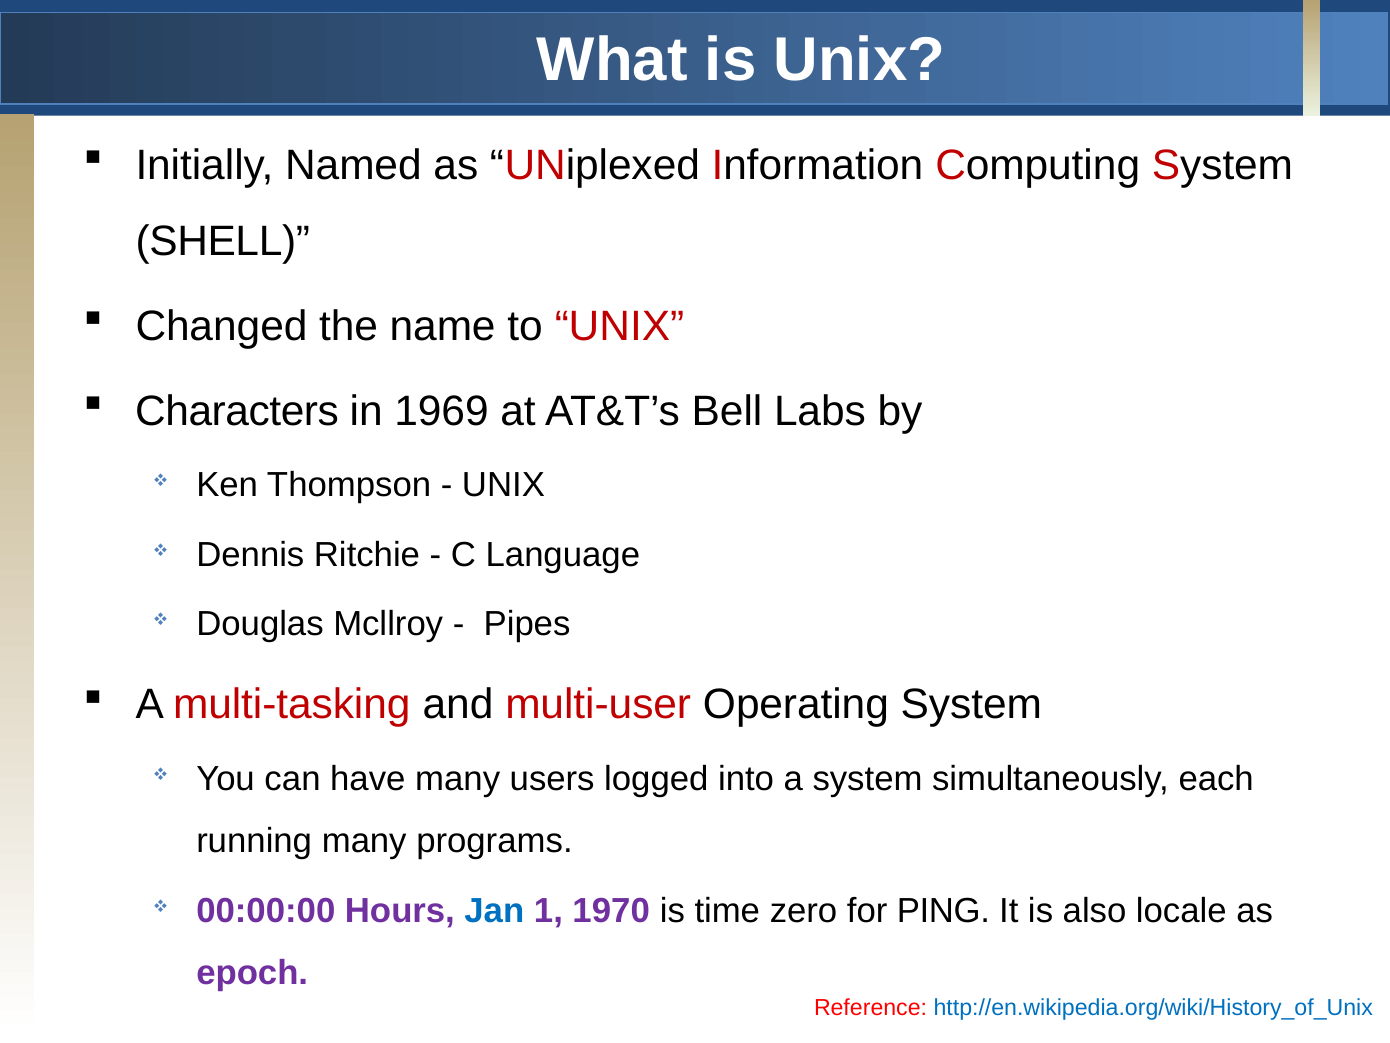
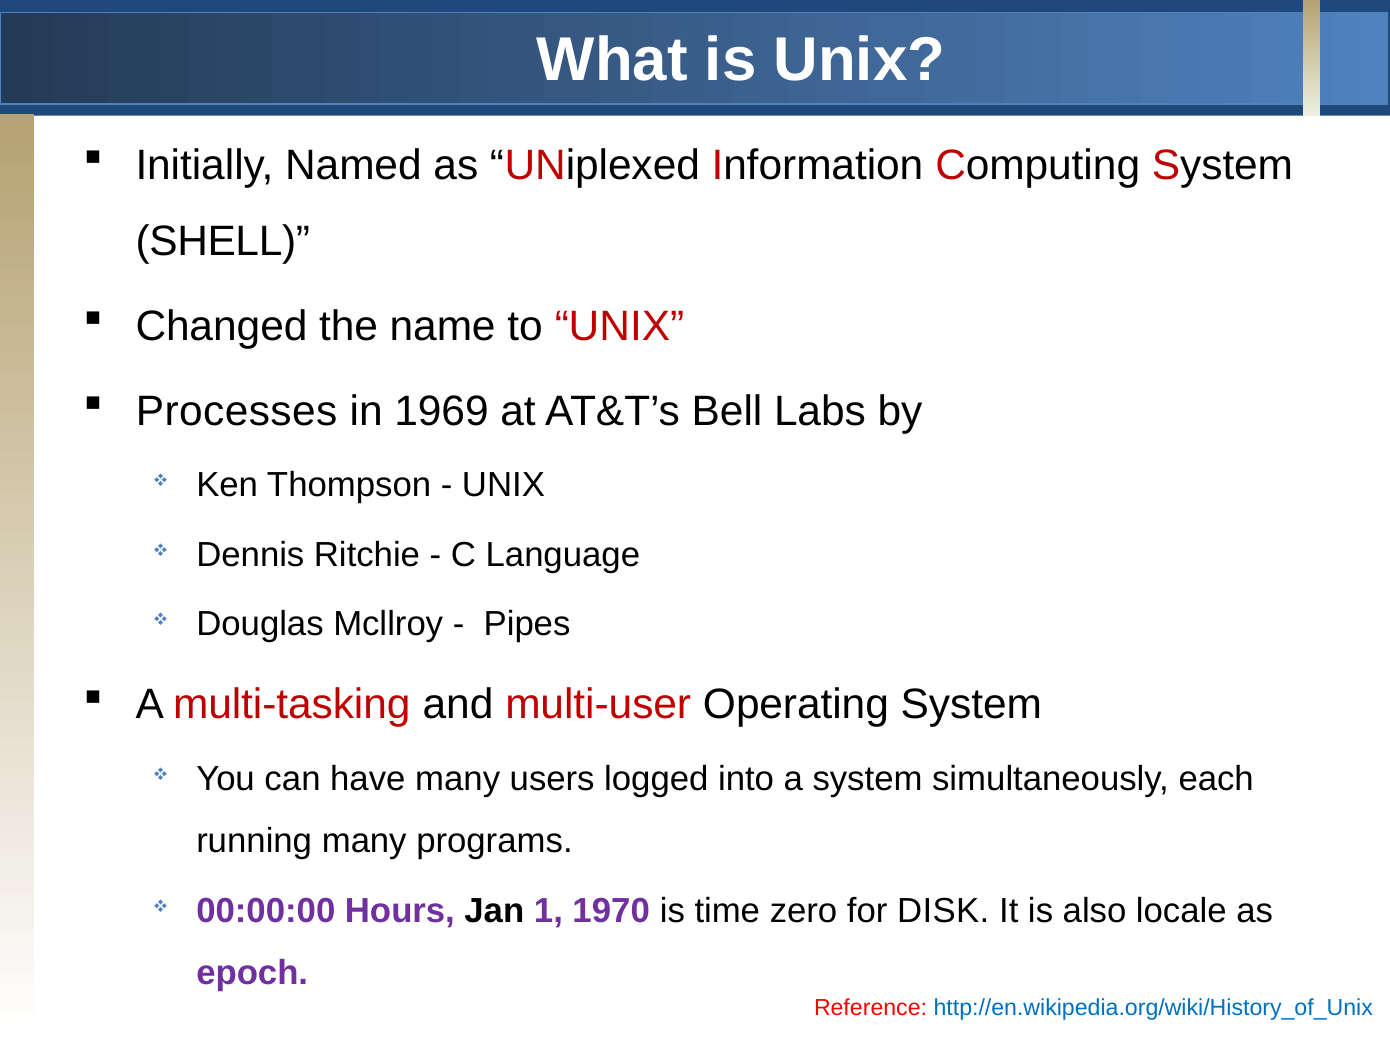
Characters: Characters -> Processes (237, 411)
Jan colour: blue -> black (494, 910)
PING: PING -> DISK (943, 910)
